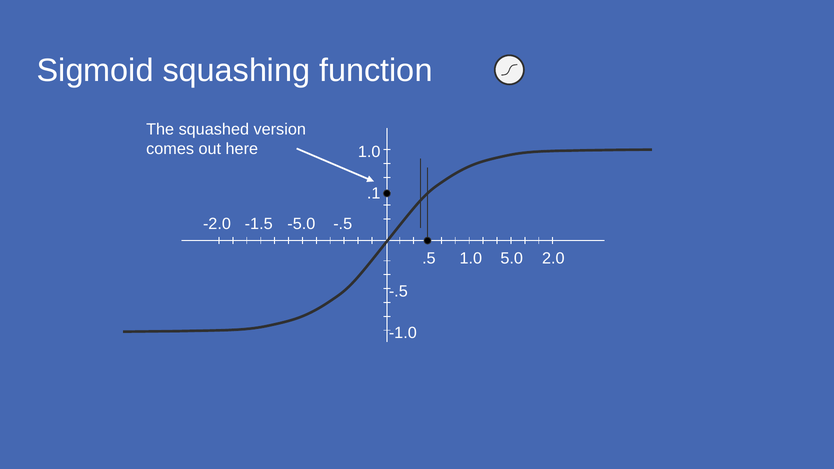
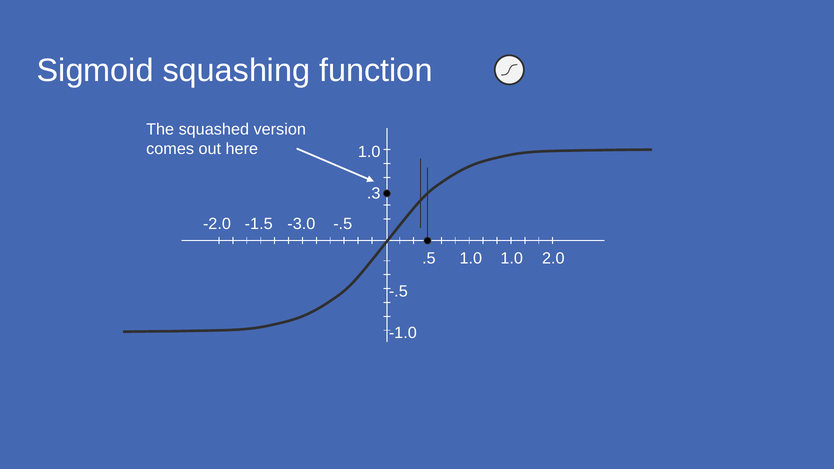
.1: .1 -> .3 (374, 194)
-5.0: -5.0 -> -3.0 (301, 224)
.5 5.0: 5.0 -> 1.0 (512, 259)
